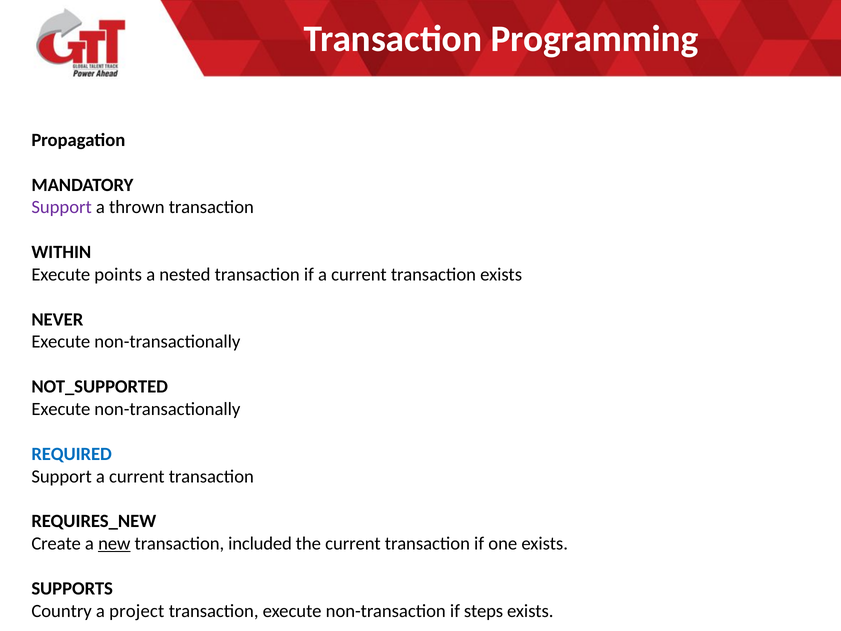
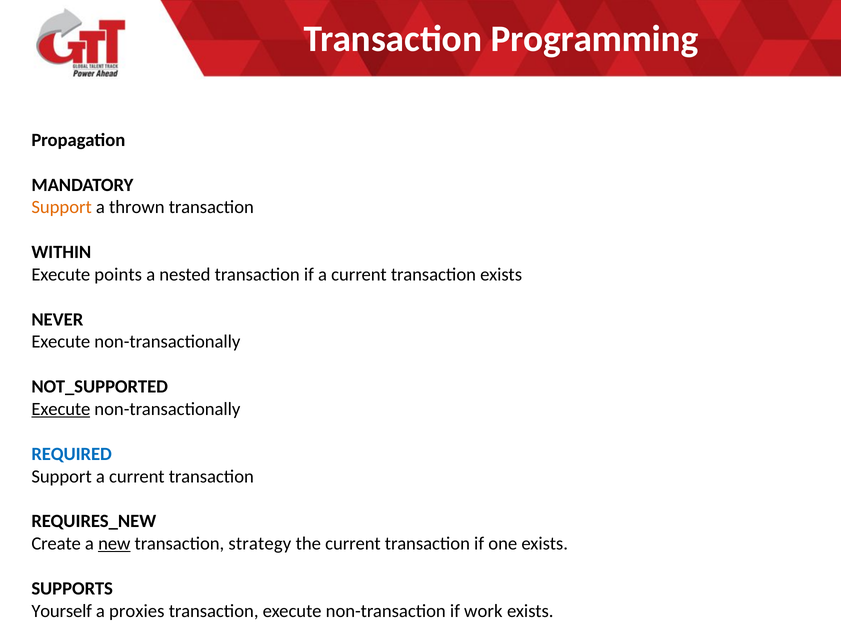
Support colour: purple -> orange (62, 207)
Execute underline: none -> present (61, 409)
included: included -> strategy (260, 543)
Country: Country -> Yourself (62, 611)
project: project -> proxies (137, 611)
steps: steps -> work (483, 611)
